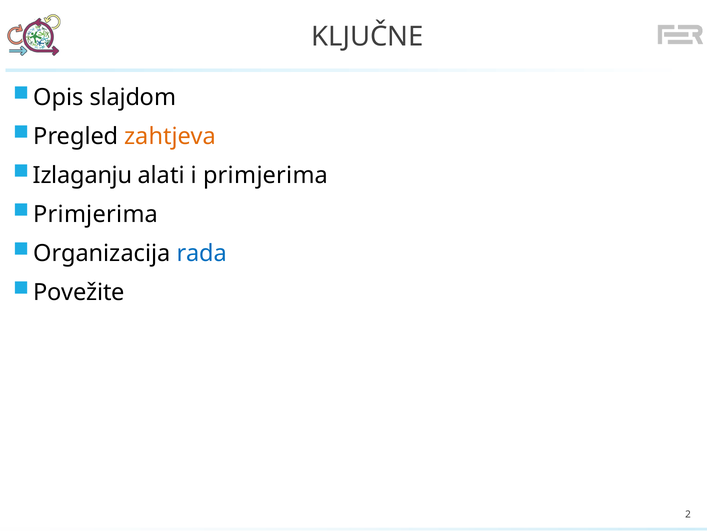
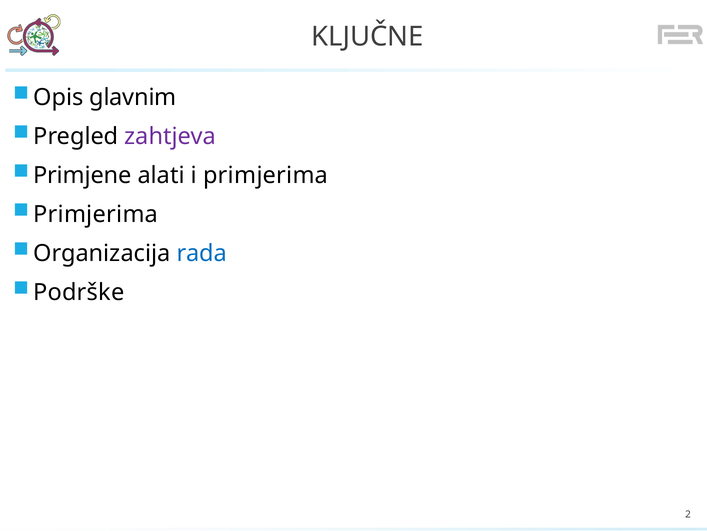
slajdom: slajdom -> glavnim (133, 97)
zahtjeva colour: orange -> purple (170, 136)
Izlaganju: Izlaganju -> Primjene (82, 175)
Povežite: Povežite -> Podrške (79, 292)
